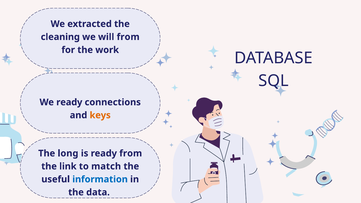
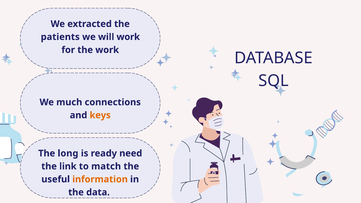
cleaning: cleaning -> patients (60, 37)
will from: from -> work (128, 37)
We ready: ready -> much (69, 102)
ready from: from -> need (131, 153)
information colour: blue -> orange (100, 179)
